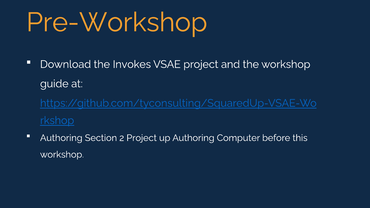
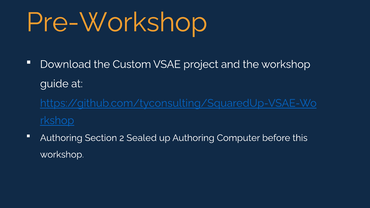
Invokes: Invokes -> Custom (132, 64)
2 Project: Project -> Sealed (142, 138)
